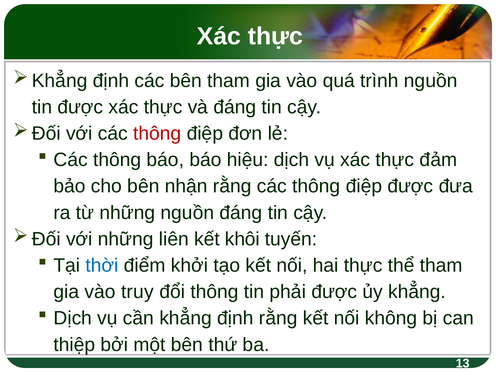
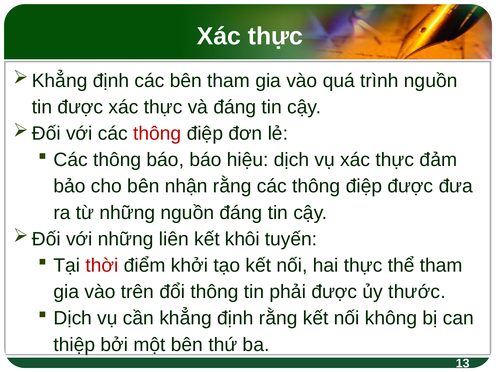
thời colour: blue -> red (102, 265)
truy: truy -> trên (137, 292)
ủy khẳng: khẳng -> thước (417, 292)
